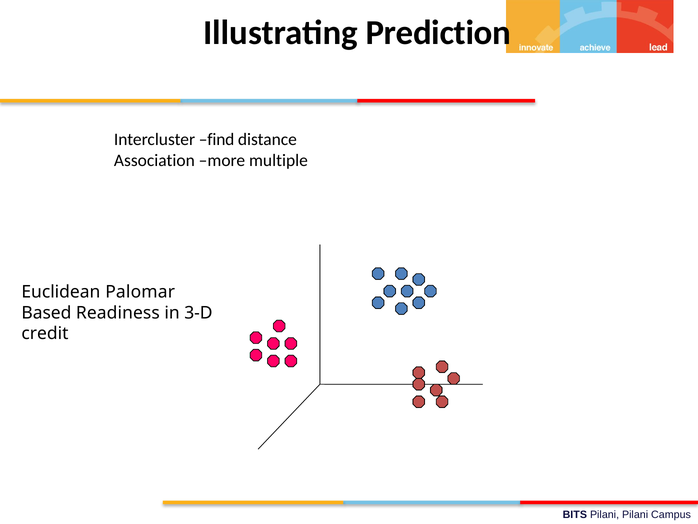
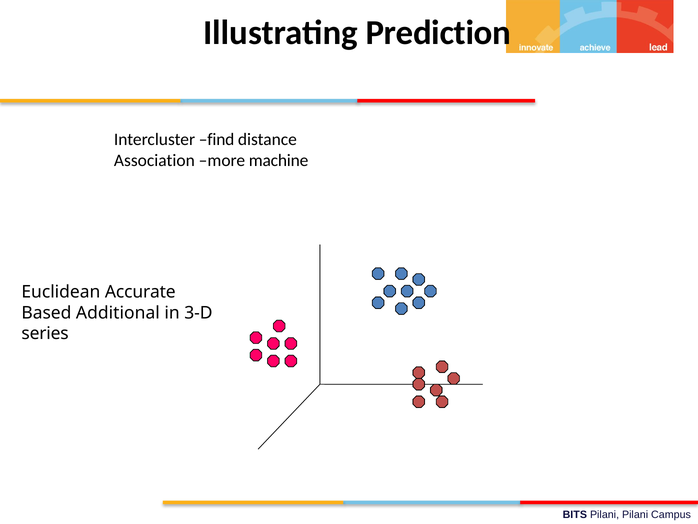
multiple: multiple -> machine (279, 160)
Palomar: Palomar -> Accurate (140, 292)
Readiness: Readiness -> Additional (118, 312)
credit: credit -> series (45, 333)
